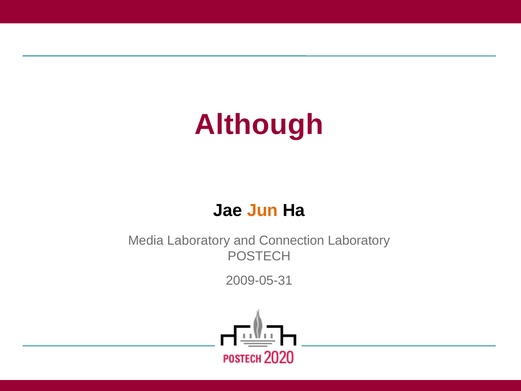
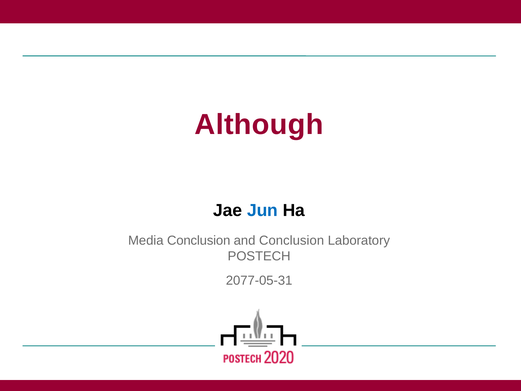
Jun colour: orange -> blue (262, 210)
Media Laboratory: Laboratory -> Conclusion (199, 240)
and Connection: Connection -> Conclusion (292, 240)
2009-05-31: 2009-05-31 -> 2077-05-31 (259, 280)
